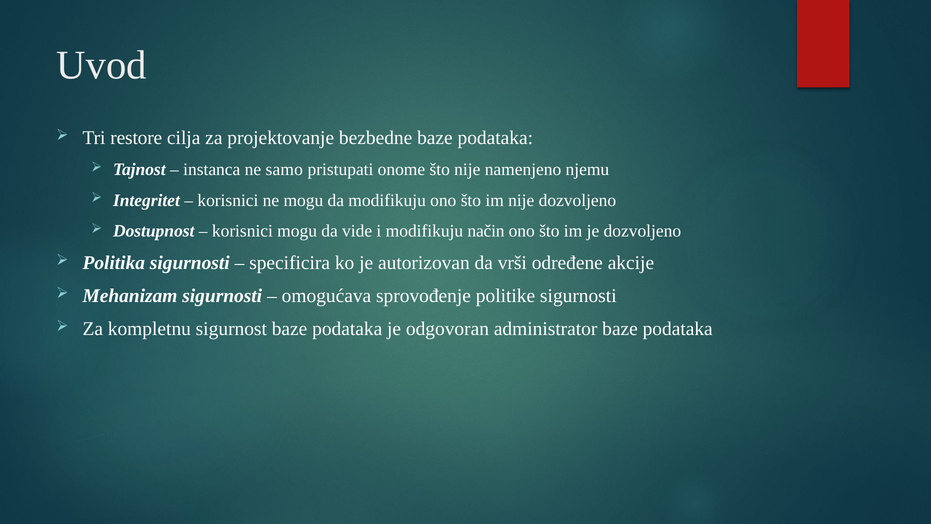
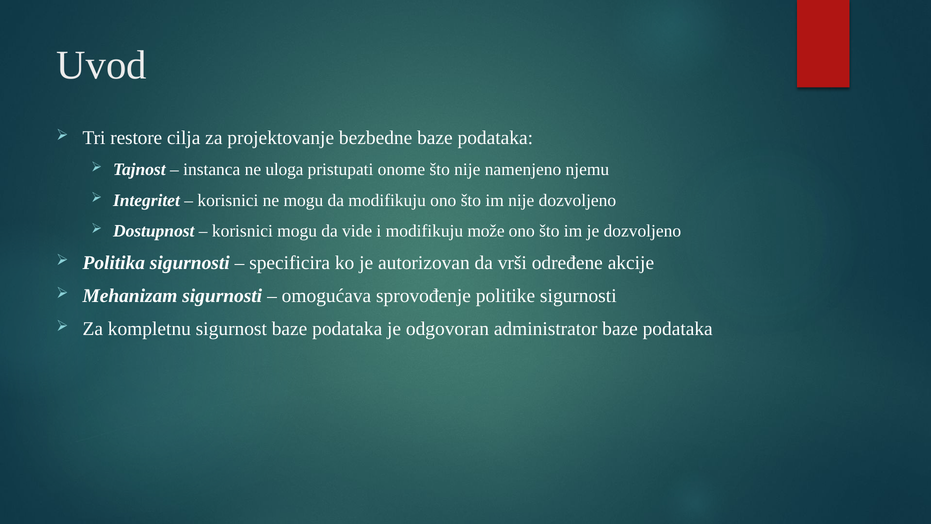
samo: samo -> uloga (284, 169)
način: način -> može (486, 231)
